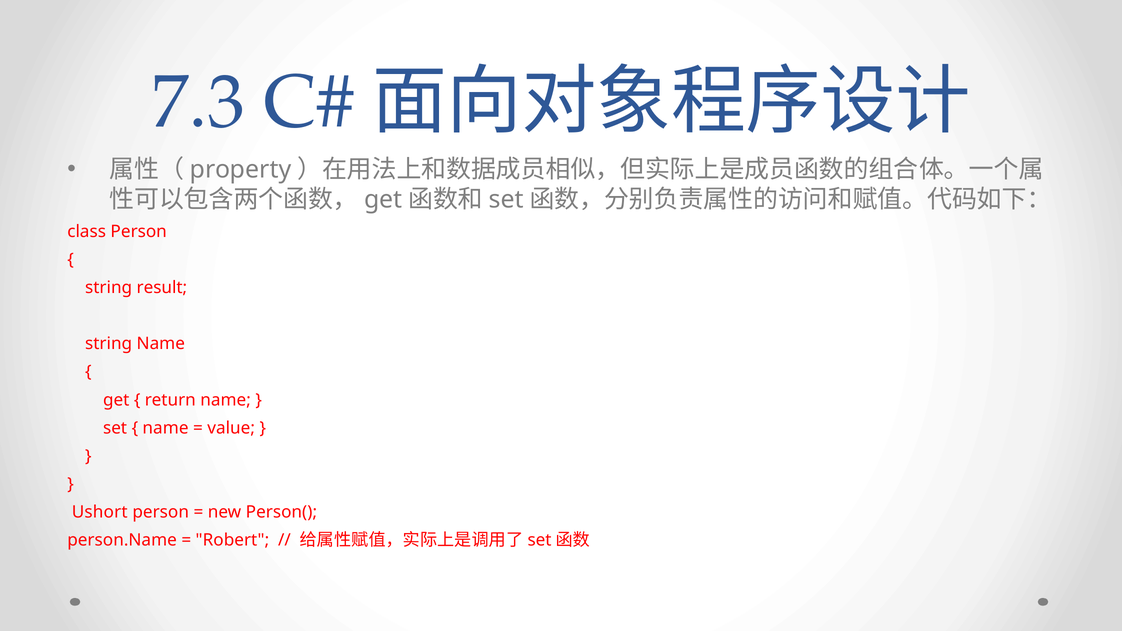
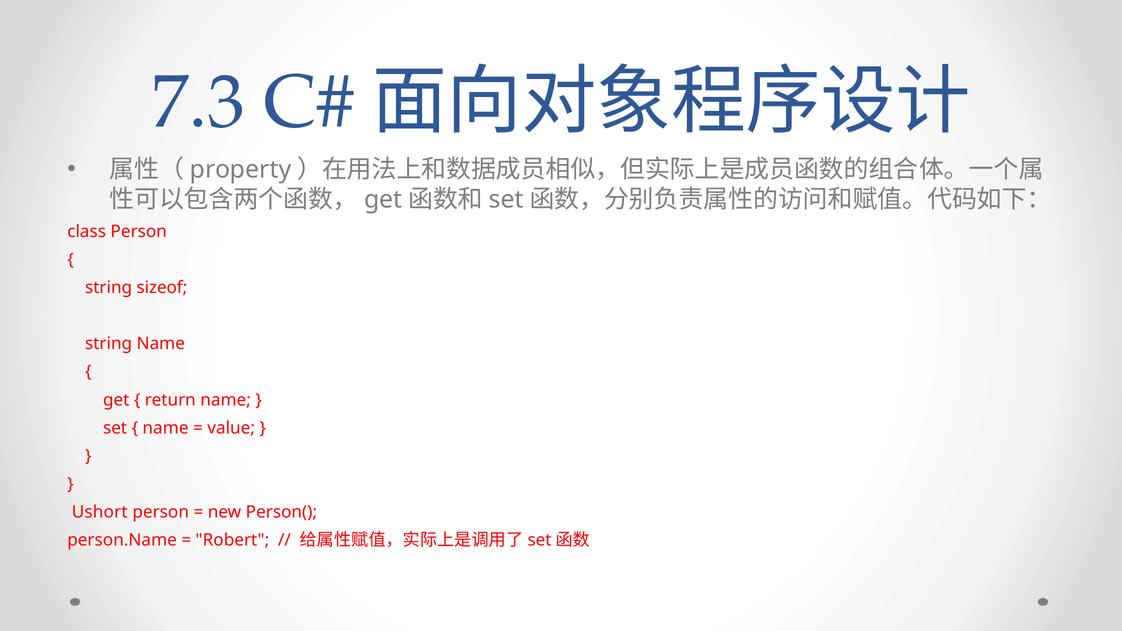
result: result -> sizeof (162, 288)
